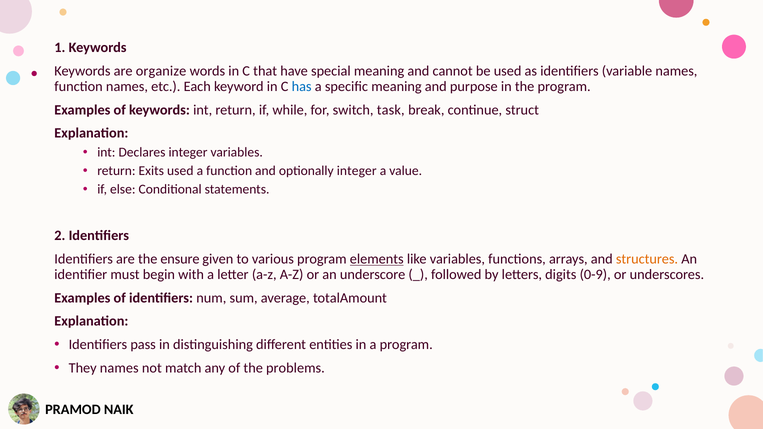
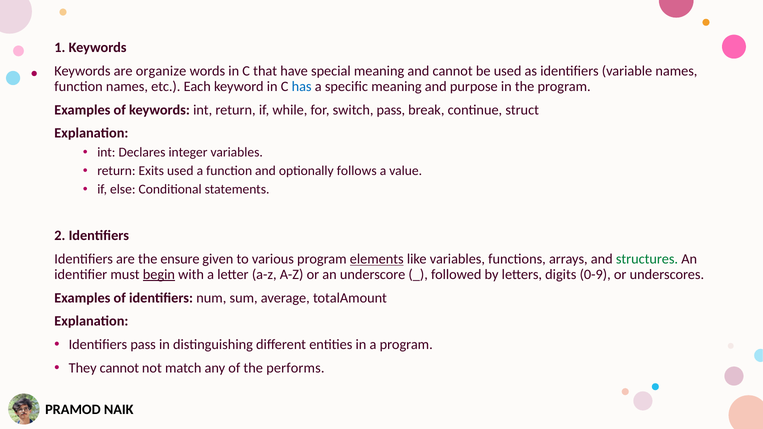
switch task: task -> pass (391, 110)
optionally integer: integer -> follows (357, 171)
structures colour: orange -> green (647, 259)
begin underline: none -> present (159, 275)
They names: names -> cannot (119, 368)
problems: problems -> performs (295, 368)
